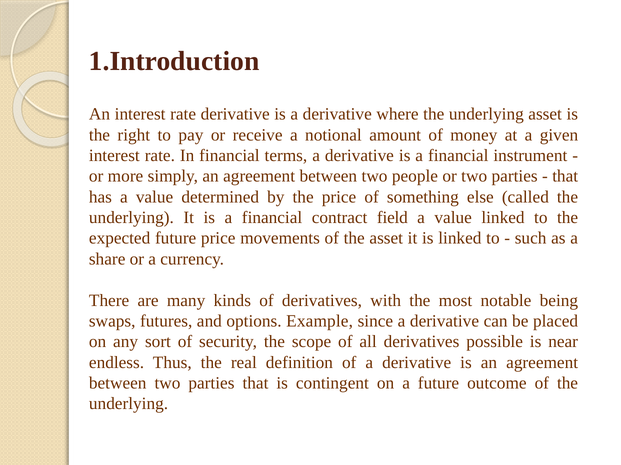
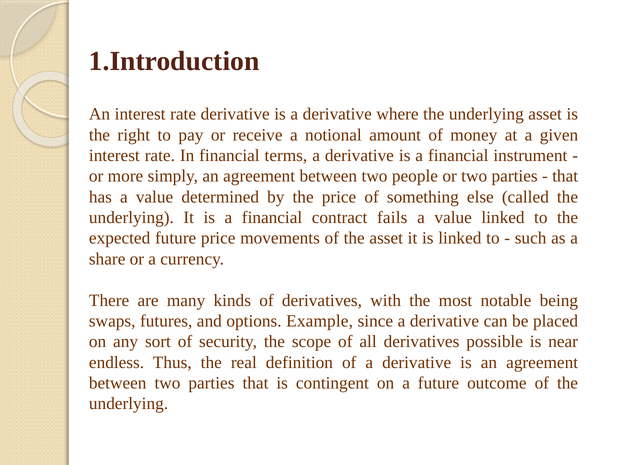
field: field -> fails (392, 218)
